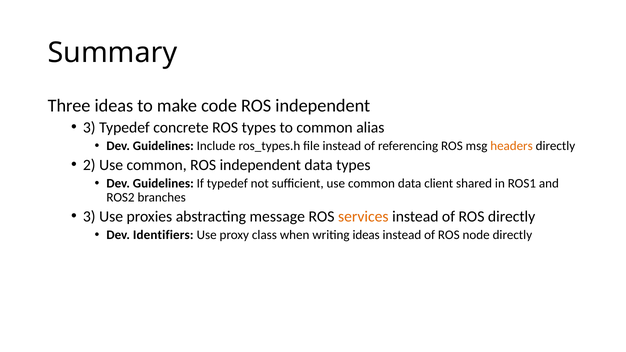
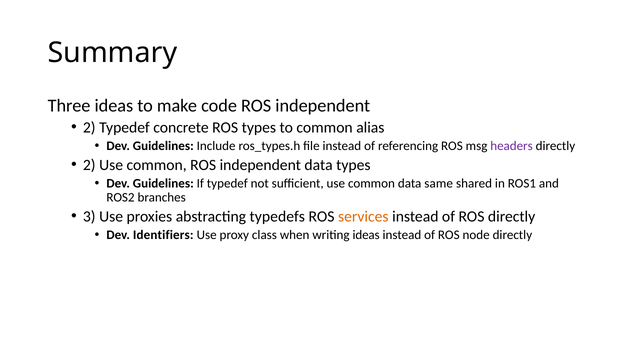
3: 3 -> 2 (89, 127)
headers colour: orange -> purple (512, 146)
client: client -> same (439, 184)
message: message -> typedefs (277, 216)
